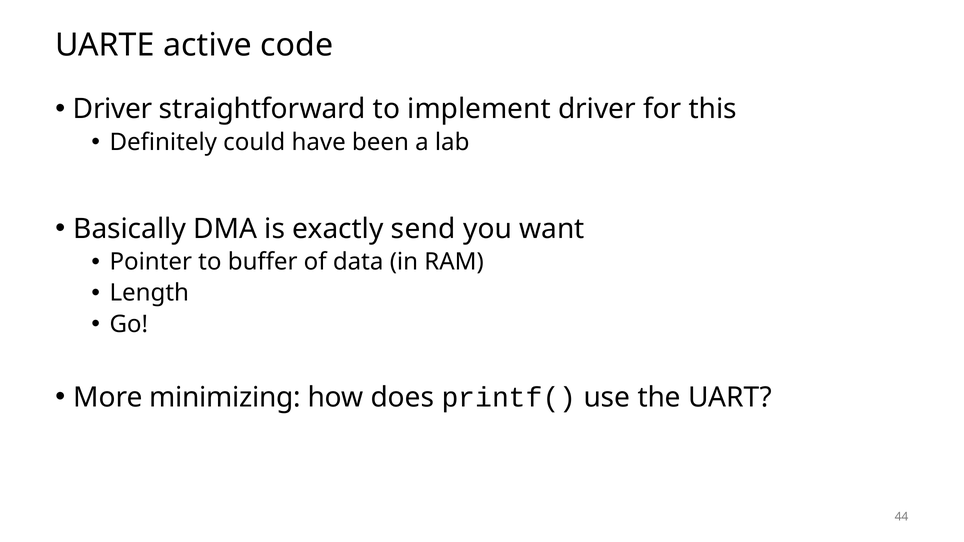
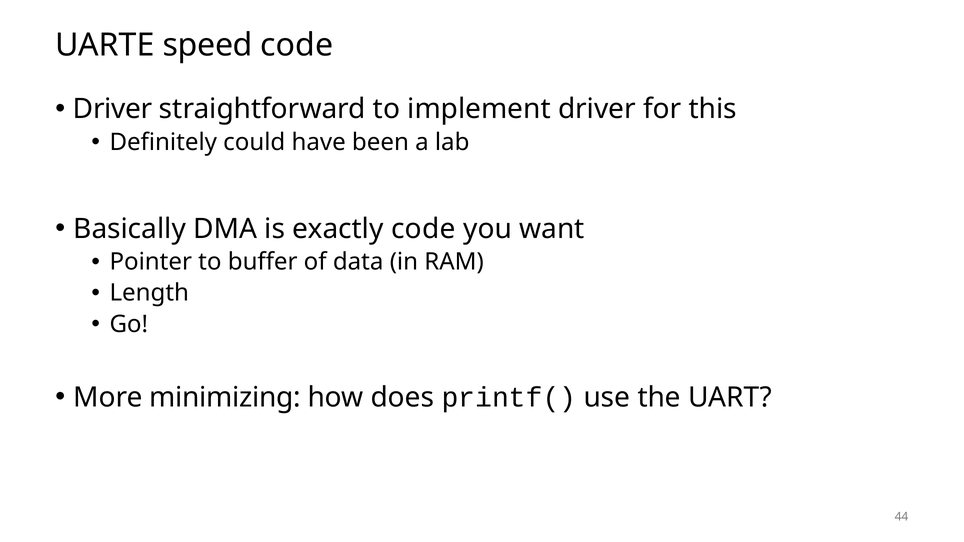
active: active -> speed (208, 45)
exactly send: send -> code (423, 229)
